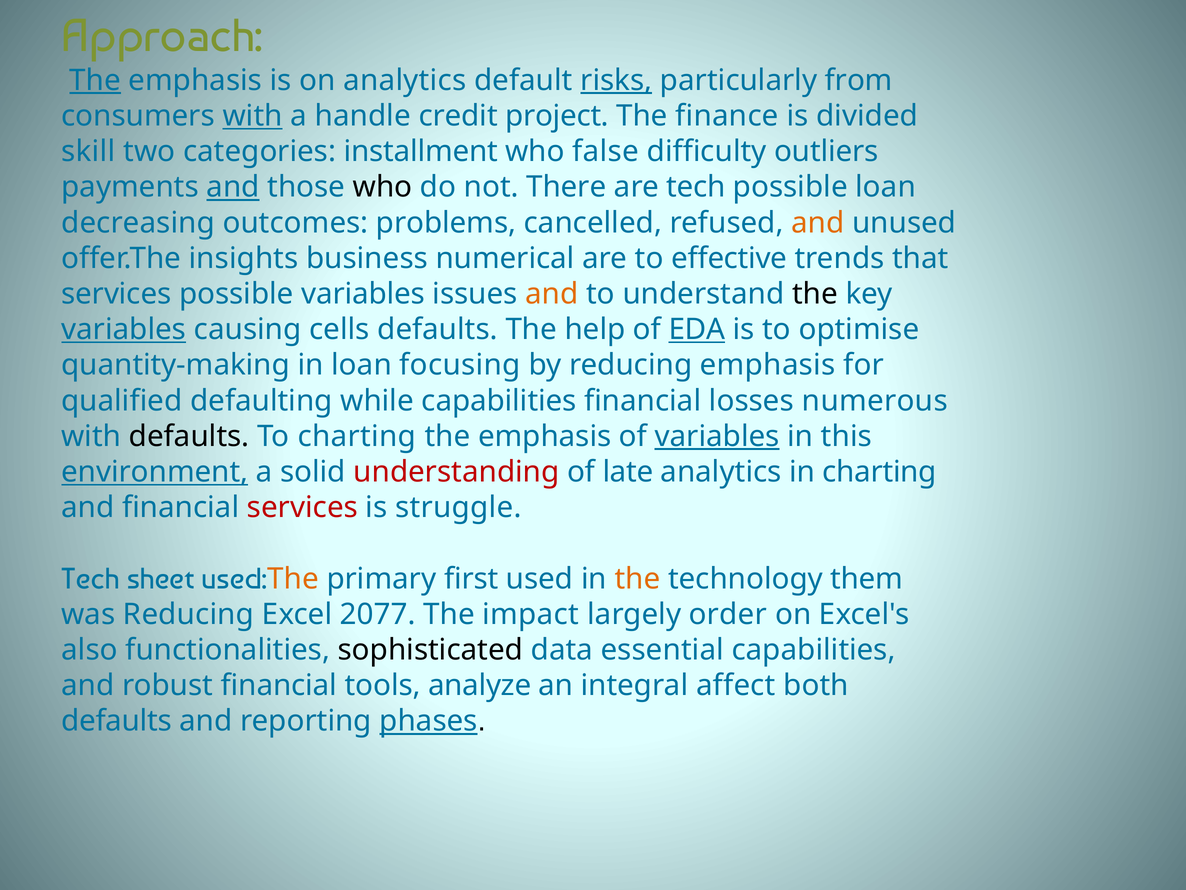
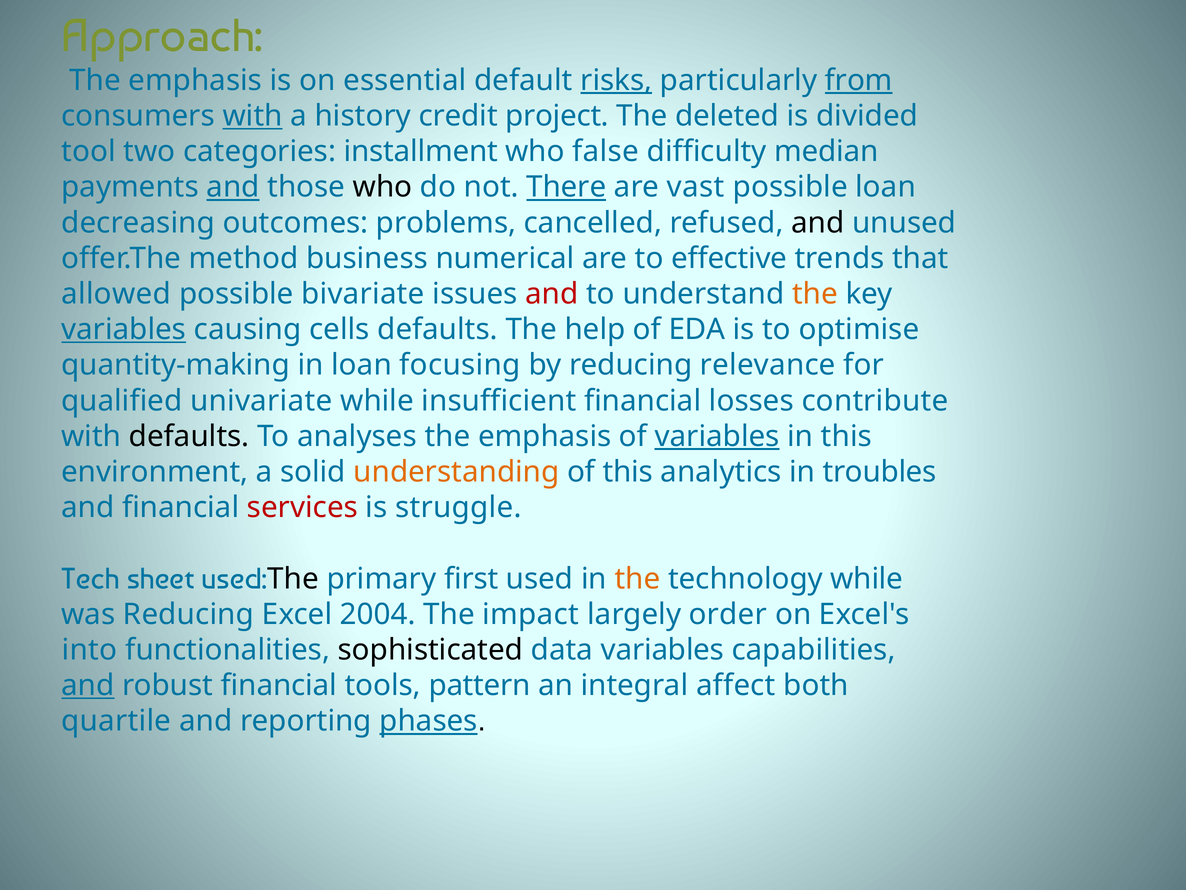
The underline: present -> none (95, 80)
on analytics: analytics -> essential (405, 80)
from underline: none -> present (859, 80)
handle: handle -> history (363, 116)
finance: finance -> deleted (727, 116)
skill: skill -> tool (88, 151)
outliers: outliers -> median (826, 151)
There underline: none -> present (566, 187)
are tech: tech -> vast (696, 187)
and colour: orange -> black (818, 223)
insights: insights -> method (244, 258)
services: services -> allowed (116, 294)
possible variables: variables -> bivariate (363, 294)
and colour: orange -> red (552, 294)
the colour: black -> orange (815, 294)
EDA underline: present -> none (697, 329)
reducing emphasis: emphasis -> relevance (768, 365)
defaulting: defaulting -> univariate (261, 401)
while capabilities: capabilities -> insufficient (499, 401)
numerous: numerous -> contribute (875, 401)
To charting: charting -> analyses (357, 436)
environment underline: present -> none (155, 472)
understanding colour: red -> orange (456, 472)
of late: late -> this (628, 472)
in charting: charting -> troubles (880, 472)
The colour: orange -> black (293, 578)
technology them: them -> while (867, 578)
2077: 2077 -> 2004 (378, 614)
also: also -> into (89, 650)
data essential: essential -> variables (662, 650)
and underline: none -> present (88, 685)
analyze: analyze -> pattern (480, 685)
defaults: defaults -> quartile (116, 721)
